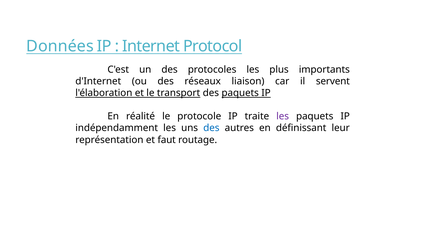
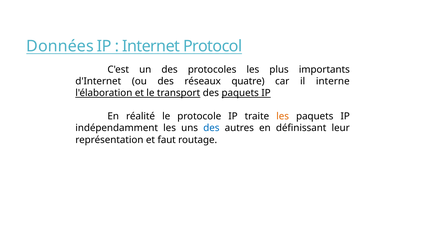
liaison: liaison -> quatre (248, 81)
servent: servent -> interne (333, 81)
les colour: purple -> orange (283, 117)
